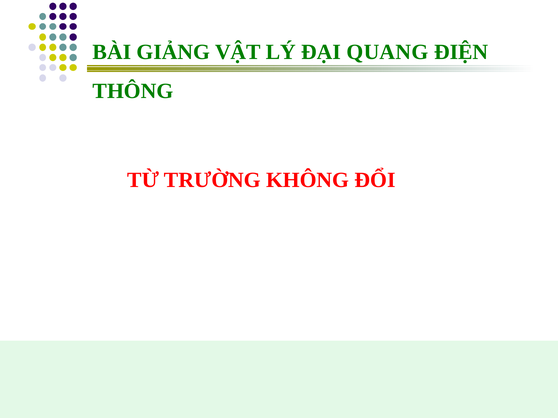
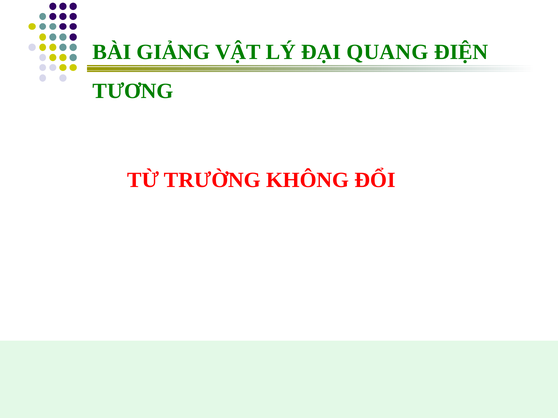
THÔNG: THÔNG -> TƯƠNG (133, 91)
